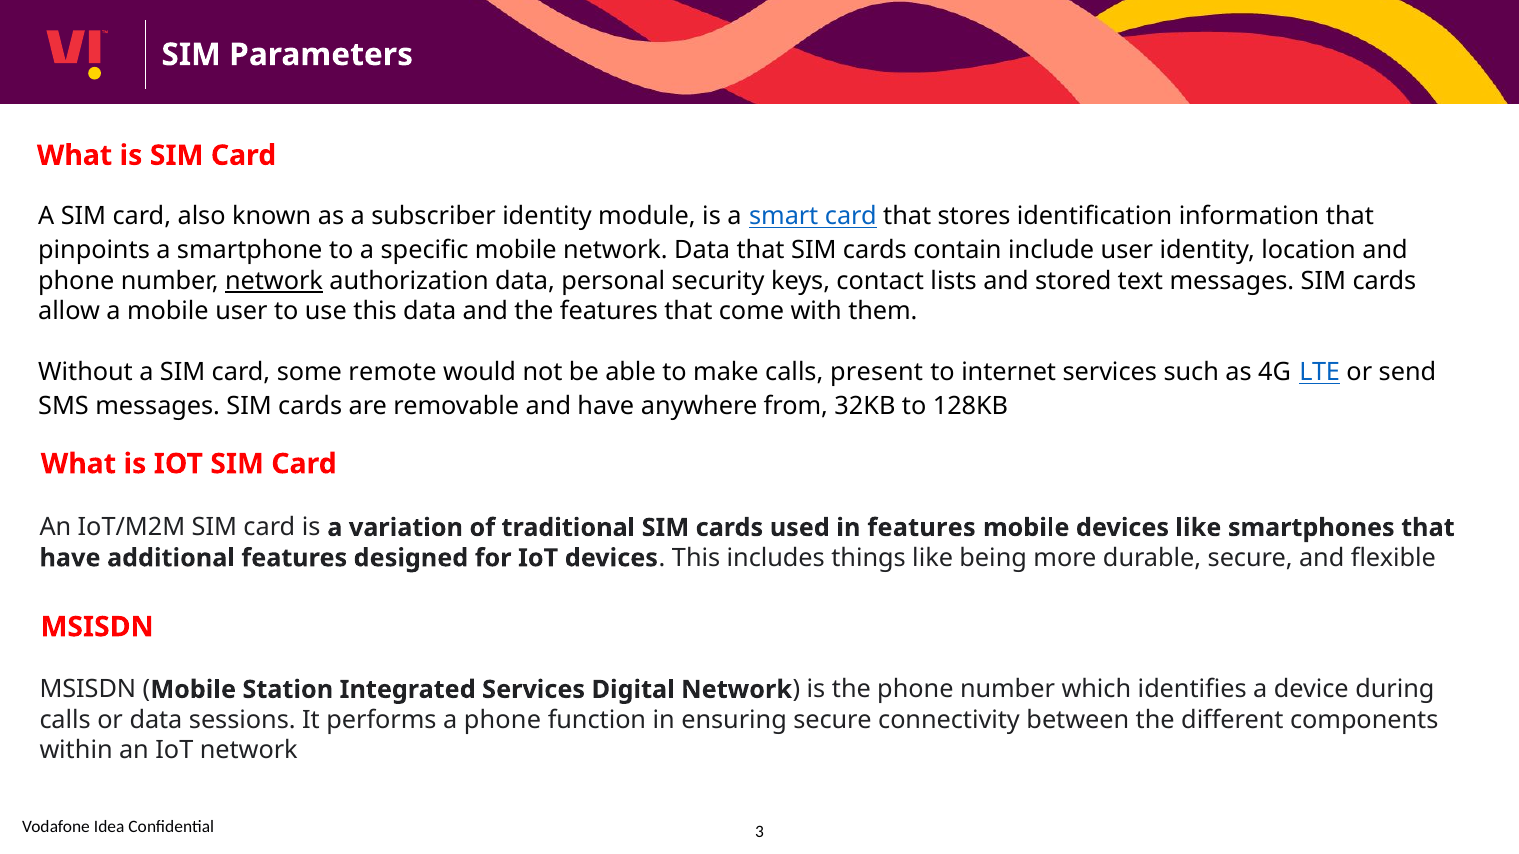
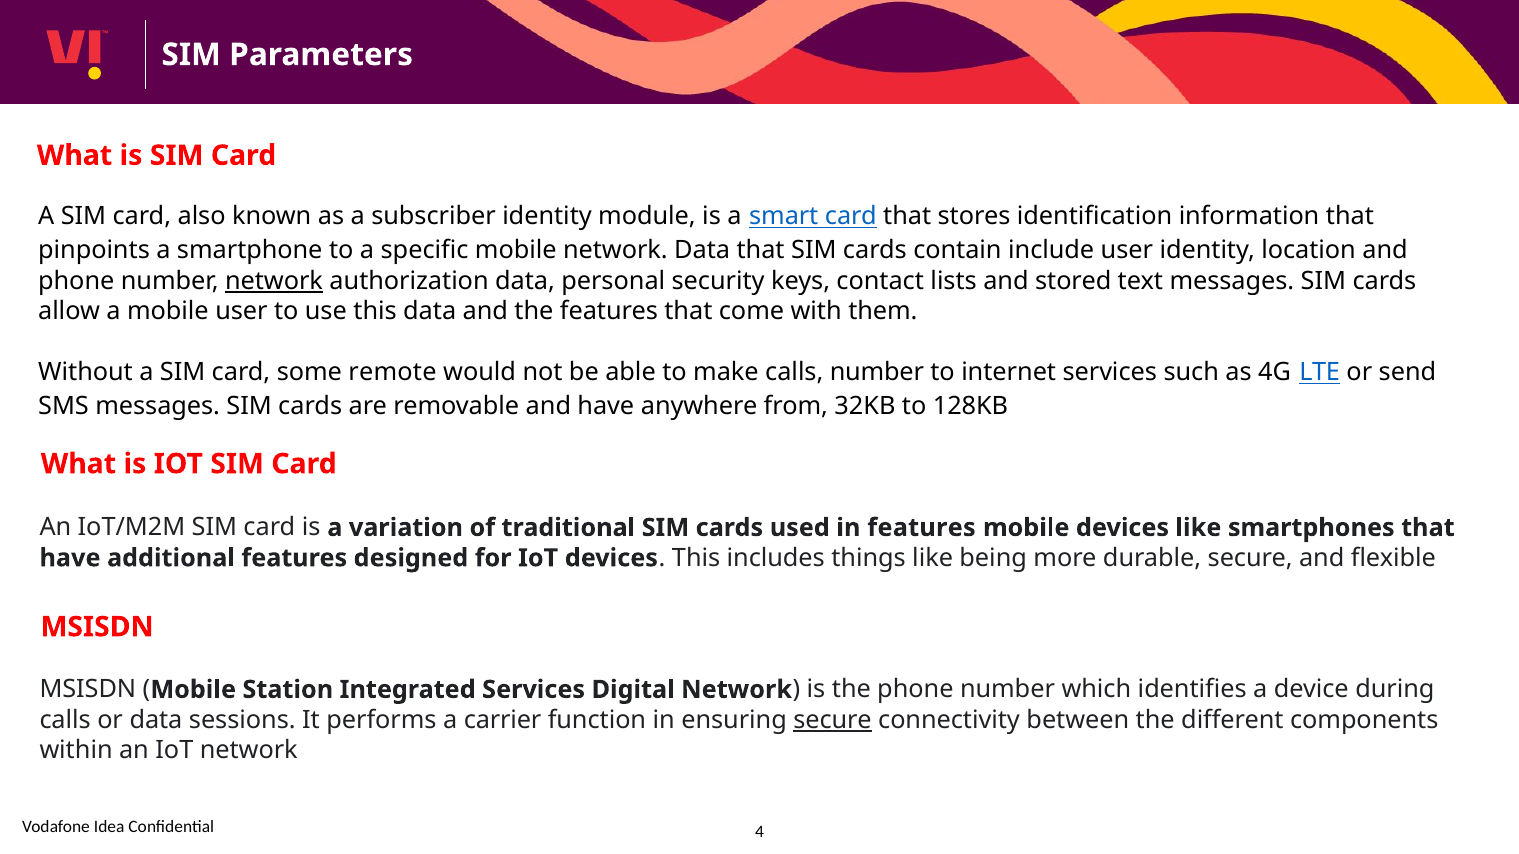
calls present: present -> number (877, 372)
a phone: phone -> carrier (503, 720)
secure underline: none -> present (833, 720)
3: 3 -> 4 (759, 833)
